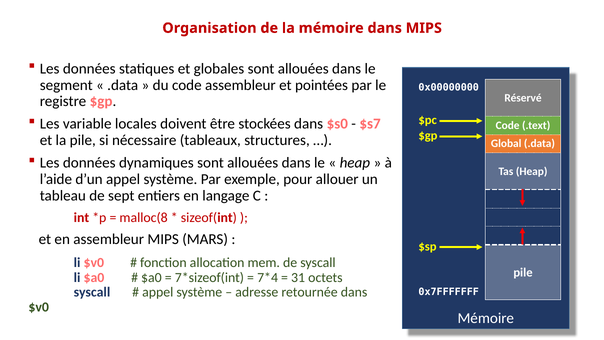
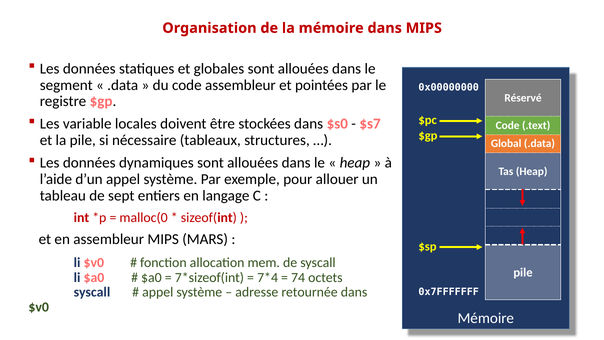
malloc(8: malloc(8 -> malloc(0 (144, 217)
31: 31 -> 74 (298, 277)
